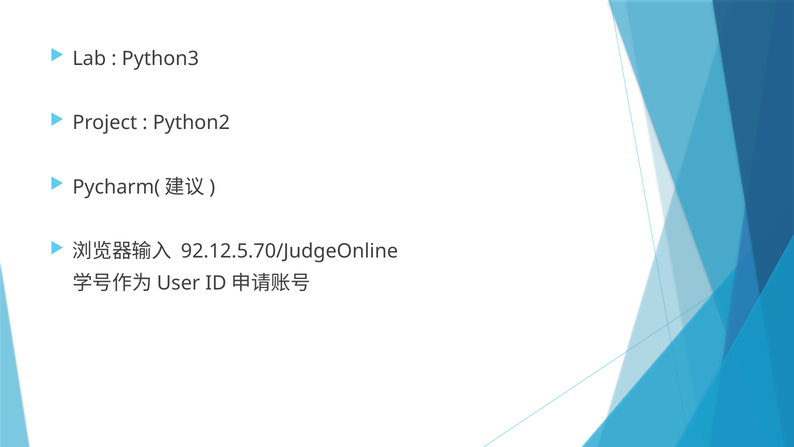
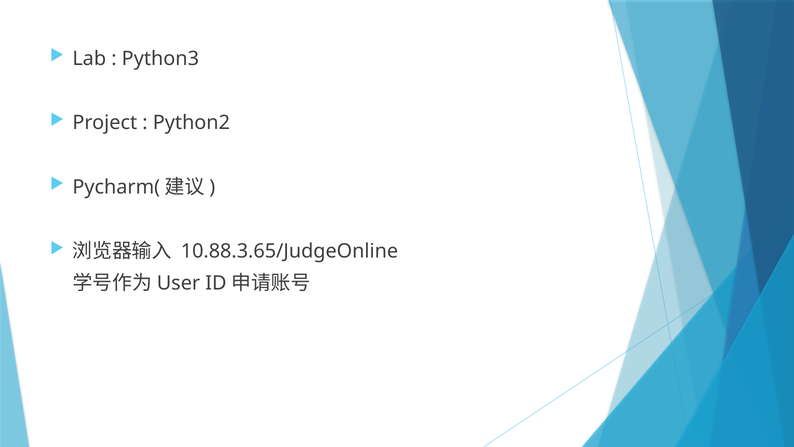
92.12.5.70/JudgeOnline: 92.12.5.70/JudgeOnline -> 10.88.3.65/JudgeOnline (289, 251)
